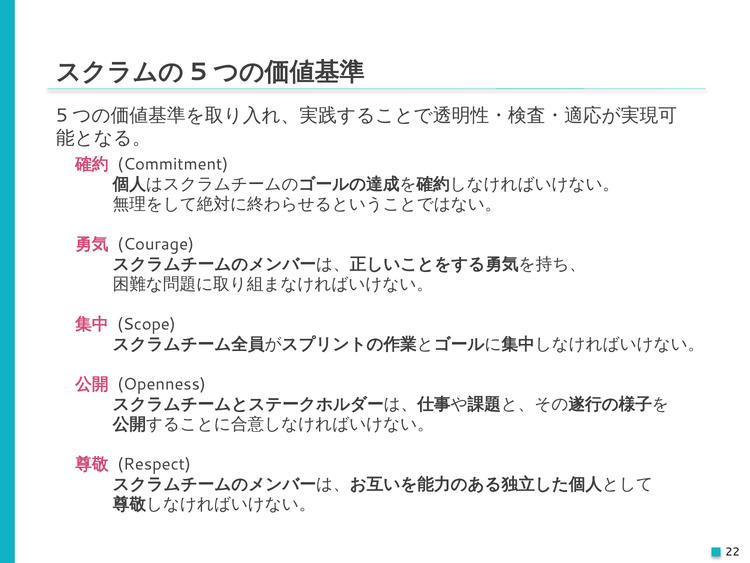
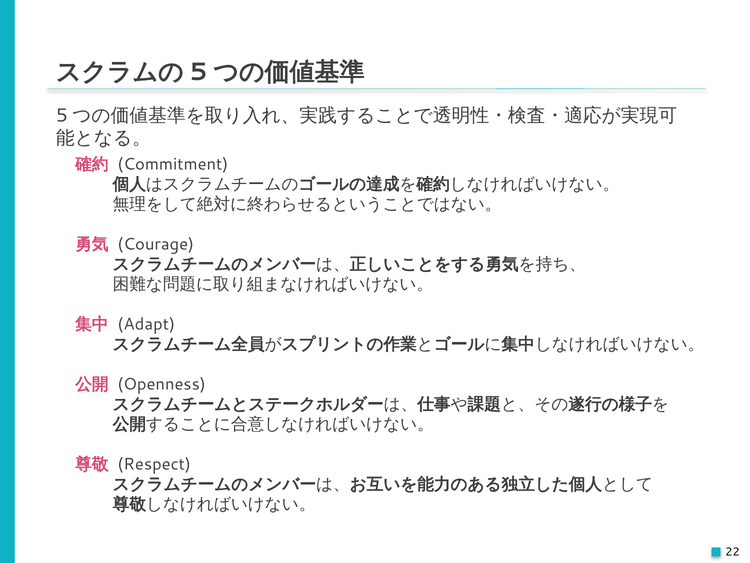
Scope: Scope -> Adapt (146, 324)
